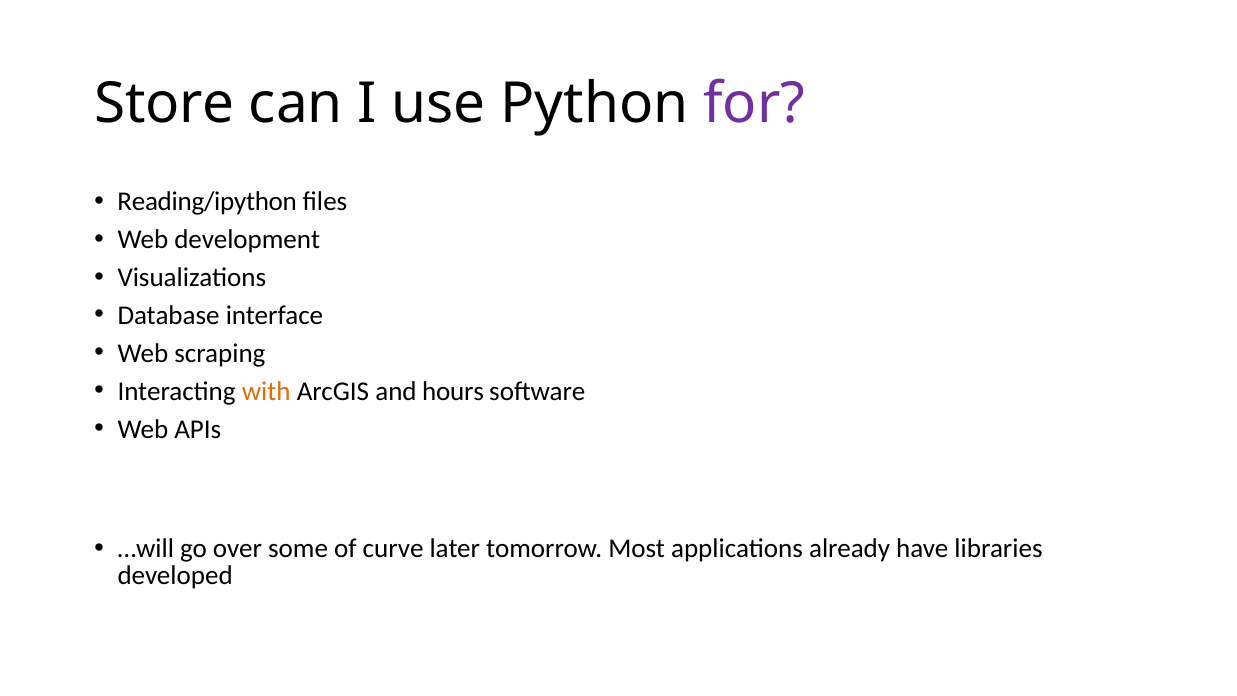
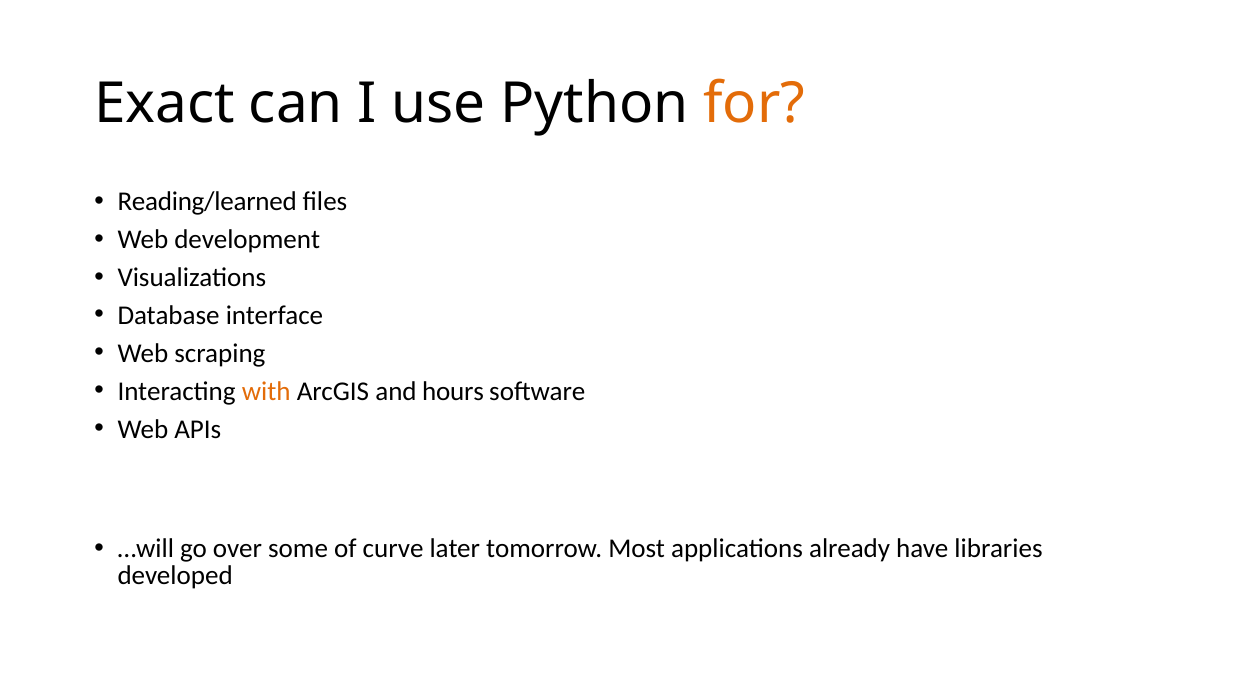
Store: Store -> Exact (164, 104)
for colour: purple -> orange (754, 104)
Reading/ipython: Reading/ipython -> Reading/learned (207, 202)
